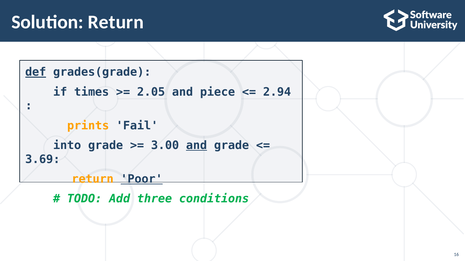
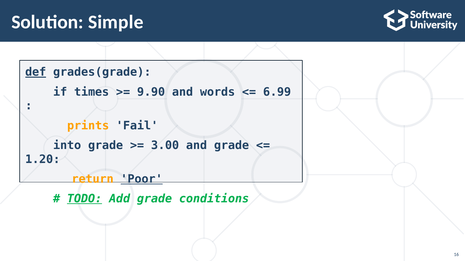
Solution Return: Return -> Simple (116, 22)
2.05: 2.05 -> 9.90 (151, 92)
piece: piece -> words (218, 92)
2.94: 2.94 -> 6.99 (277, 92)
and underline: present -> none (197, 146)
3.69: 3.69 -> 1.20 (43, 160)
TODO underline: none -> present (85, 199)
Add three: three -> grade (155, 199)
